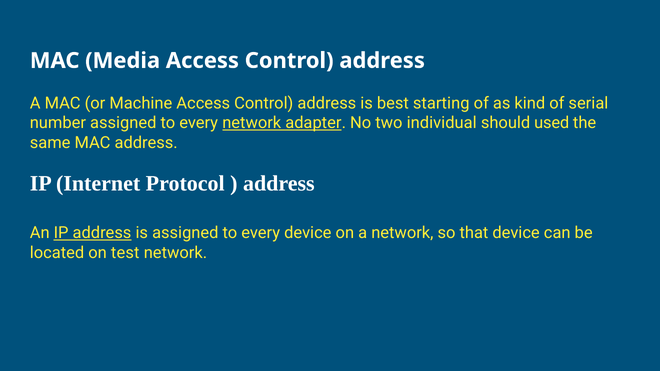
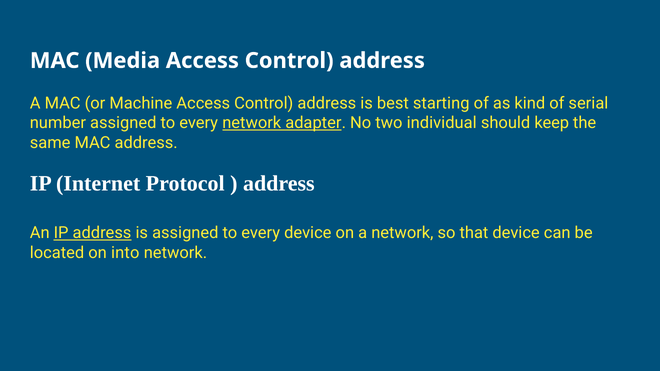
used: used -> keep (552, 123)
test: test -> into (125, 253)
